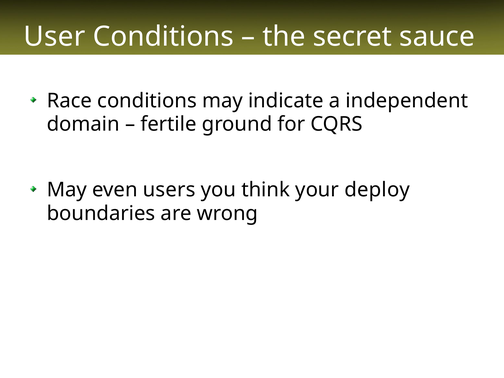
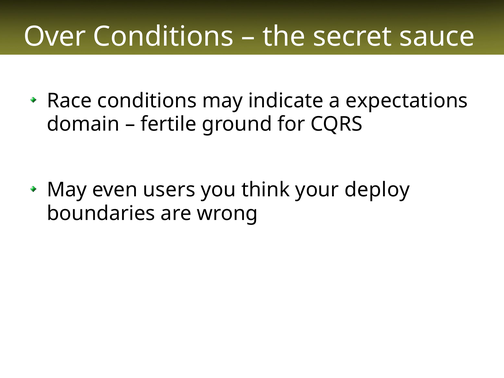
User: User -> Over (55, 37)
independent: independent -> expectations (407, 101)
